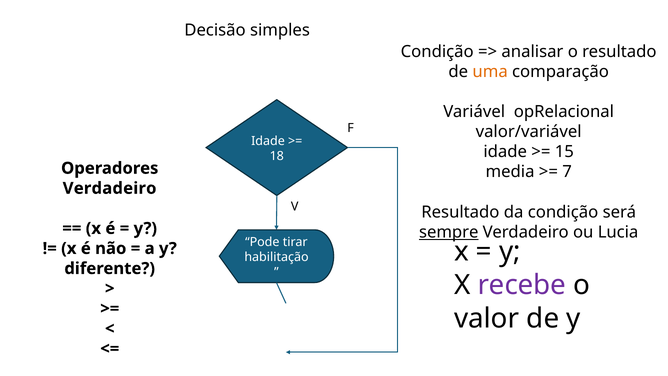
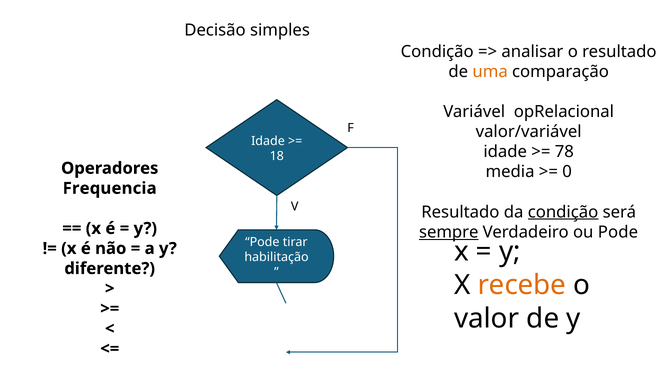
15: 15 -> 78 (564, 152)
7: 7 -> 0 (567, 172)
Verdadeiro: Verdadeiro -> Frequencia (110, 188)
condição underline: none -> present (563, 212)
ou Lucia: Lucia -> Pode (618, 232)
recebe colour: purple -> orange (522, 285)
